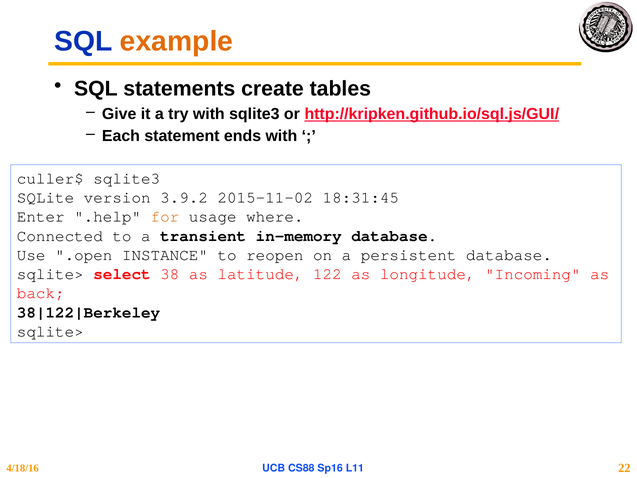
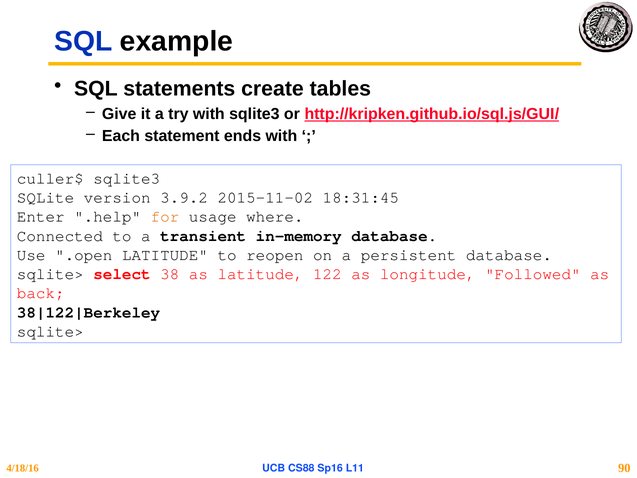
example colour: orange -> black (176, 41)
.open INSTANCE: INSTANCE -> LATITUDE (165, 255)
Incoming: Incoming -> Followed (533, 274)
22: 22 -> 90 (624, 468)
